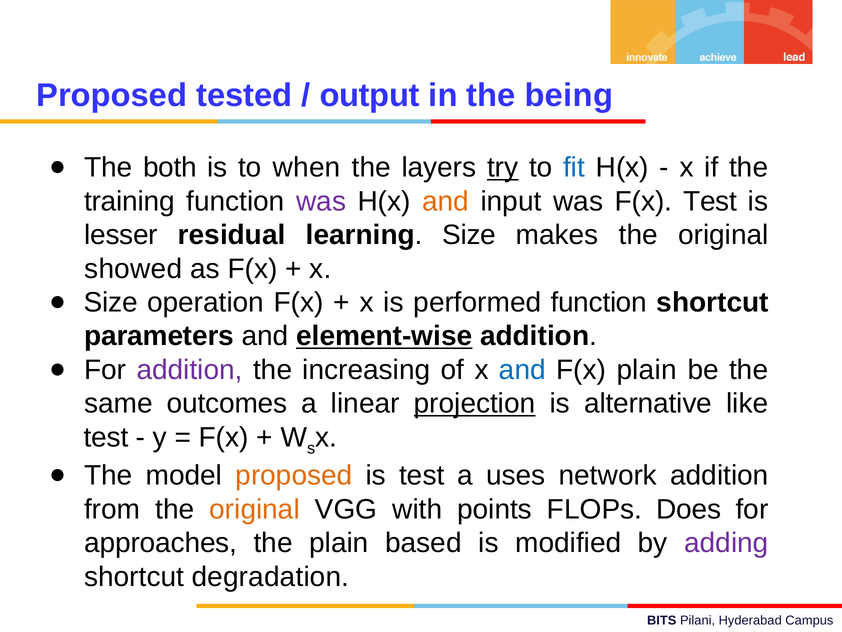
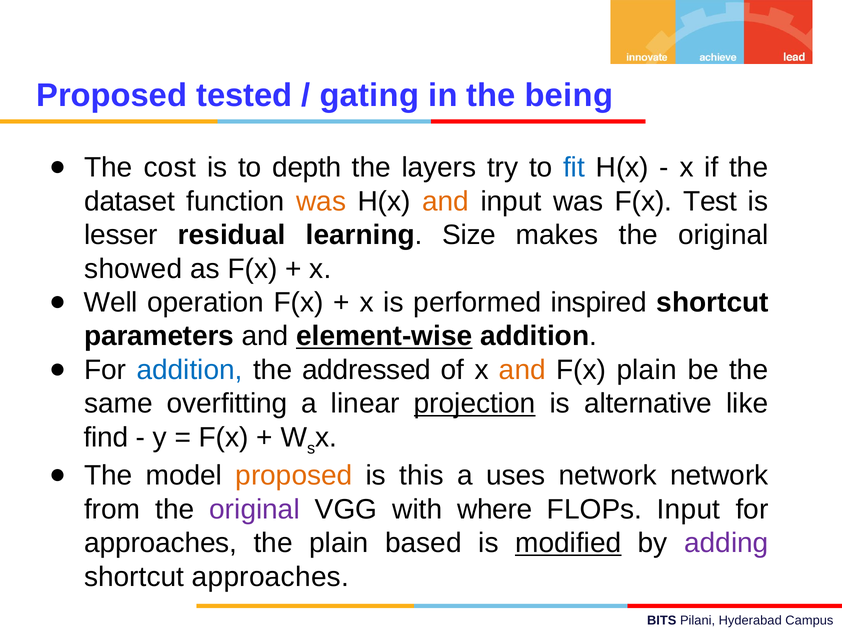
output: output -> gating (369, 95)
both: both -> cost (170, 168)
when: when -> depth (307, 168)
try underline: present -> none (503, 168)
training: training -> dataset (130, 201)
was colour: purple -> orange (321, 201)
Size: Size -> Well (111, 302)
performed function: function -> inspired (599, 302)
addition colour: purple -> blue (190, 370)
increasing: increasing -> addressed (367, 370)
and colour: blue -> orange (522, 370)
outcomes: outcomes -> overfitting (227, 403)
test: test -> find (106, 437)
is test: test -> this (422, 475)
network addition: addition -> network (719, 475)
original colour: orange -> purple (255, 509)
points: points -> where (495, 509)
FLOPs Does: Does -> Input (688, 509)
modified underline: none -> present (568, 543)
shortcut degradation: degradation -> approaches (270, 576)
